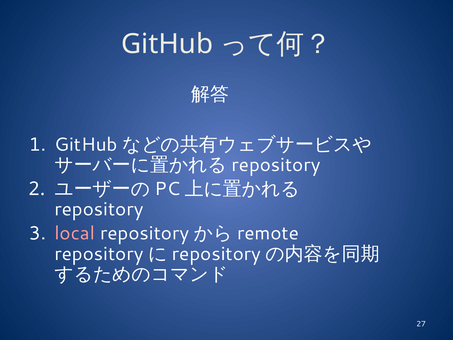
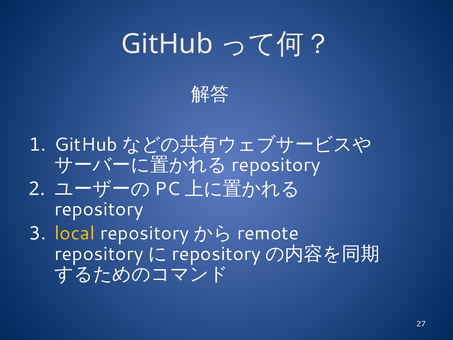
local colour: pink -> yellow (75, 233)
